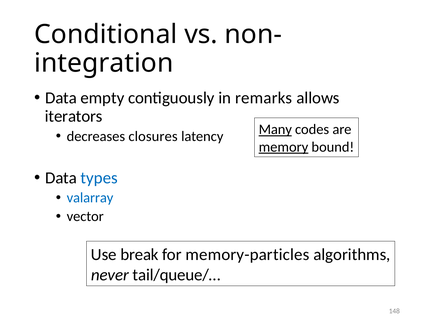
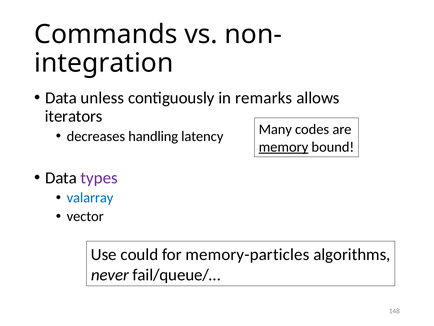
Conditional: Conditional -> Commands (106, 34)
empty: empty -> unless (102, 98)
Many underline: present -> none (275, 129)
closures: closures -> handling (153, 136)
types colour: blue -> purple (99, 178)
break: break -> could (139, 254)
tail/queue/…: tail/queue/… -> fail/queue/… (177, 274)
